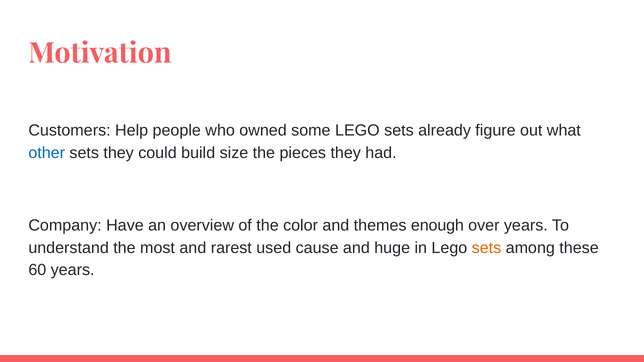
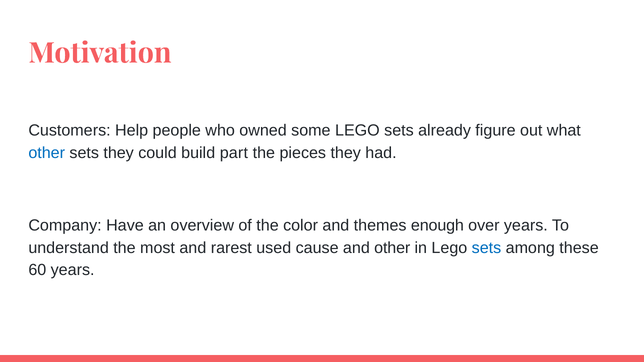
size: size -> part (234, 153)
and huge: huge -> other (392, 248)
sets colour: orange -> blue (486, 248)
